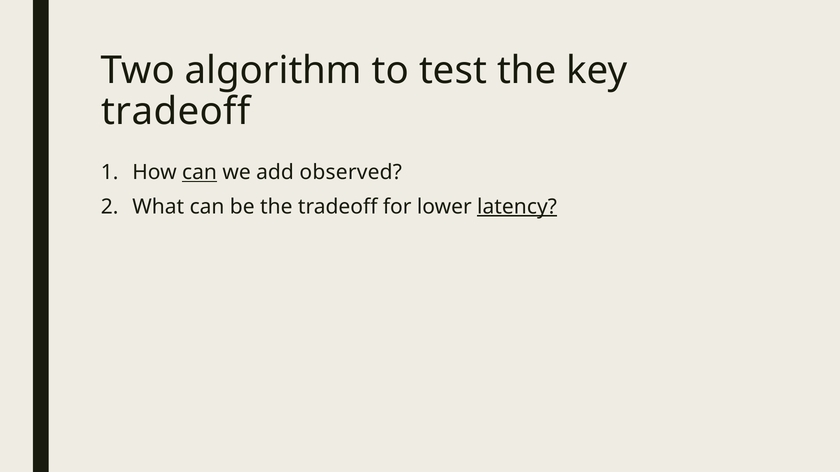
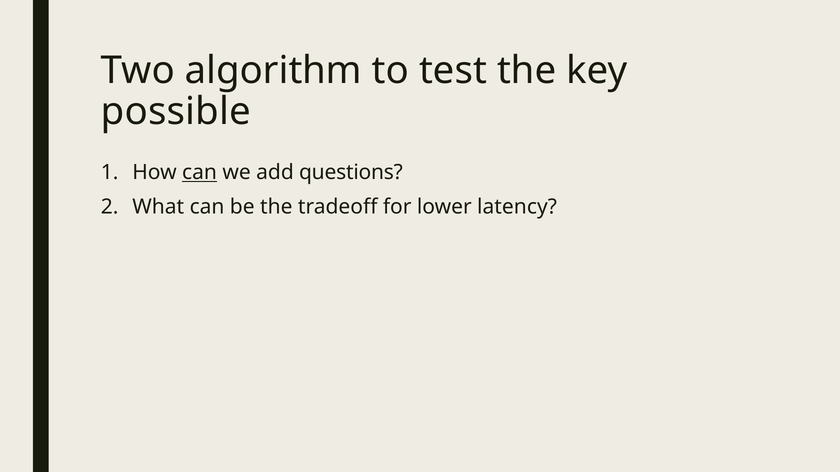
tradeoff: tradeoff -> possible (176, 112)
observed: observed -> questions (351, 173)
latency underline: present -> none (517, 207)
